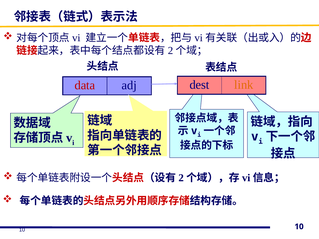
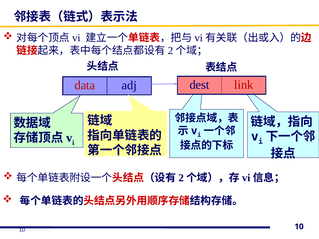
link colour: orange -> red (244, 85)
